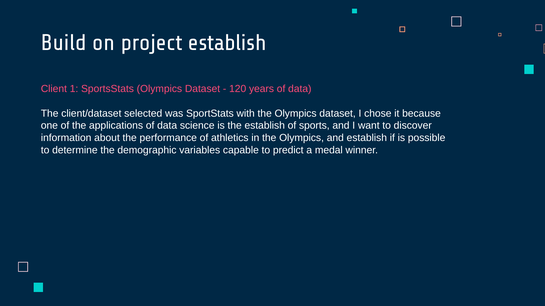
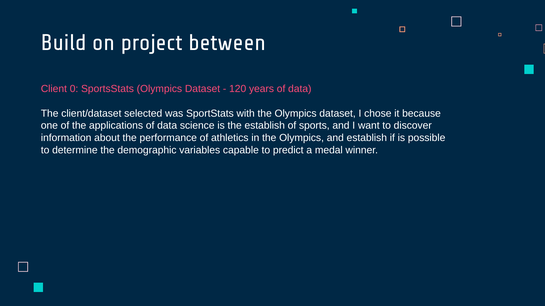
project establish: establish -> between (227, 43)
1: 1 -> 0 (74, 89)
